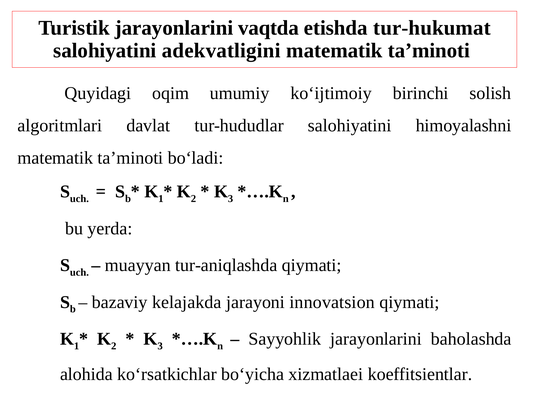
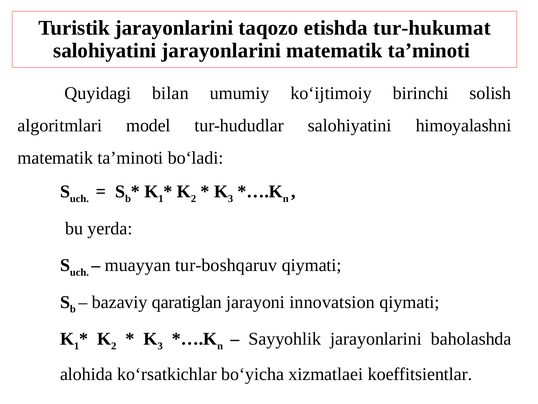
vaqtda: vaqtda -> taqozo (268, 28)
salohiyatini adekvatligini: adekvatligini -> jarayonlarini (221, 51)
oqim: oqim -> bilan (170, 93)
davlat: davlat -> model (148, 125)
tur-aniqlashda: tur-aniqlashda -> tur-boshqaruv (226, 265)
kelajakda: kelajakda -> qaratiglan (187, 302)
